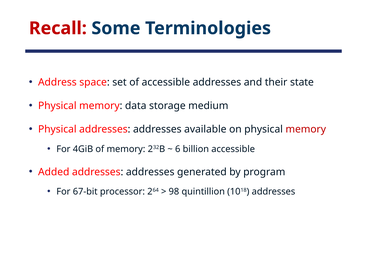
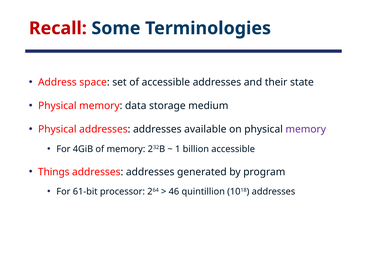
memory colour: red -> purple (306, 129)
6: 6 -> 1 (178, 149)
Added: Added -> Things (54, 171)
67-bit: 67-bit -> 61-bit (85, 191)
98: 98 -> 46 (174, 191)
